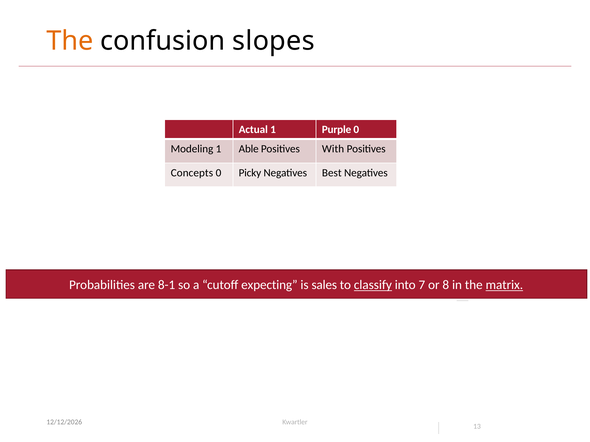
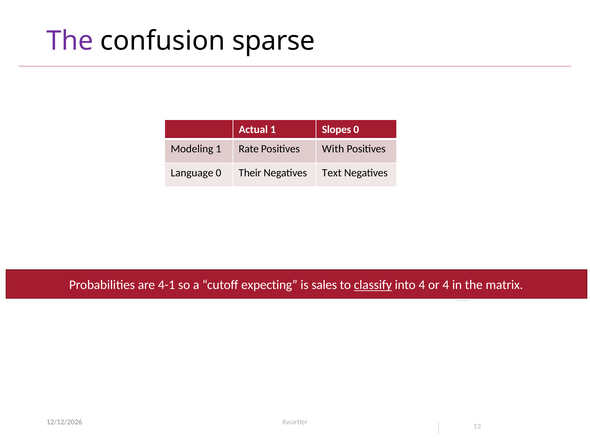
The colour: orange -> purple (70, 41)
slopes: slopes -> sparse (274, 41)
Purple: Purple -> Slopes (337, 130)
Able: Able -> Rate (249, 149)
Concepts: Concepts -> Language (192, 173)
Picky: Picky -> Their (250, 173)
Best: Best -> Text (332, 173)
8-1: 8-1 -> 4-1 (167, 285)
into 7: 7 -> 4 (422, 285)
or 8: 8 -> 4 (446, 285)
matrix underline: present -> none (504, 285)
